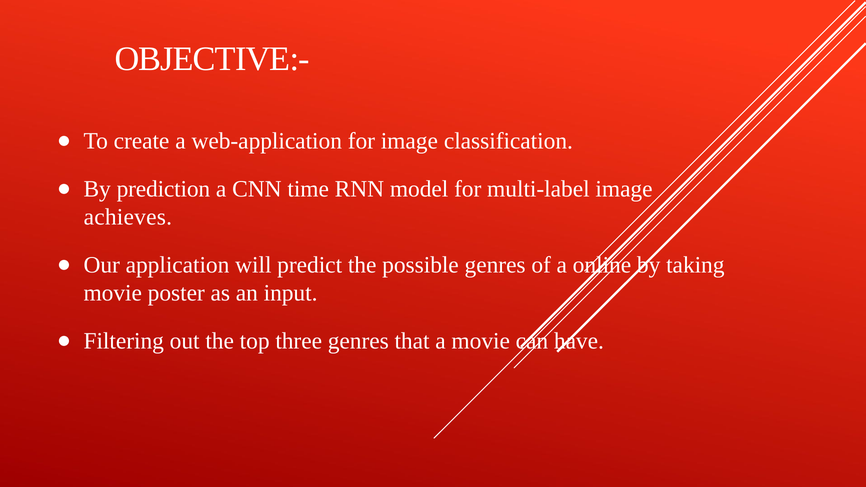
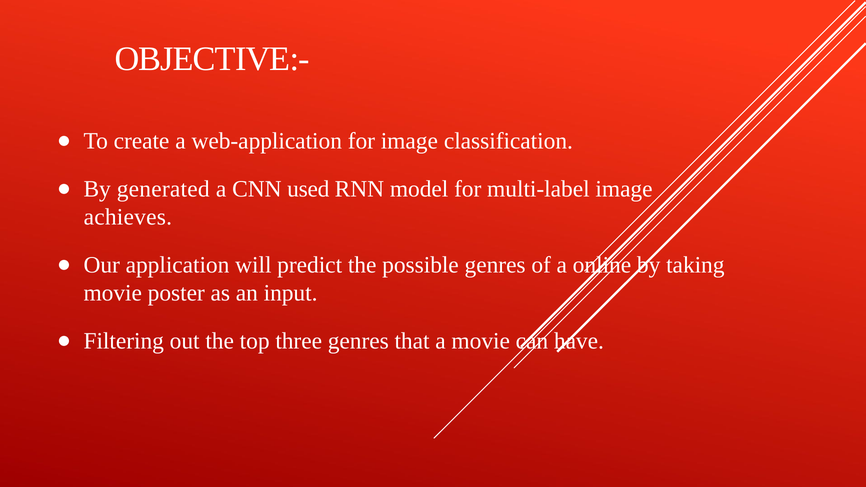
prediction: prediction -> generated (163, 189)
time: time -> used (308, 189)
